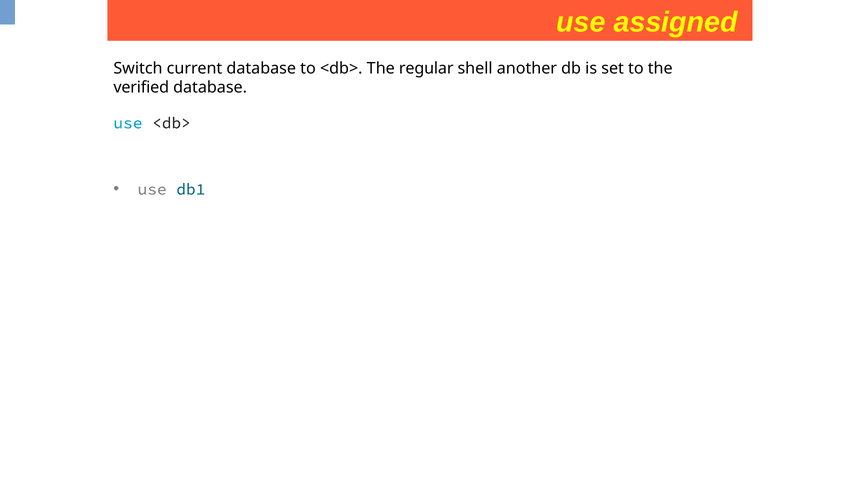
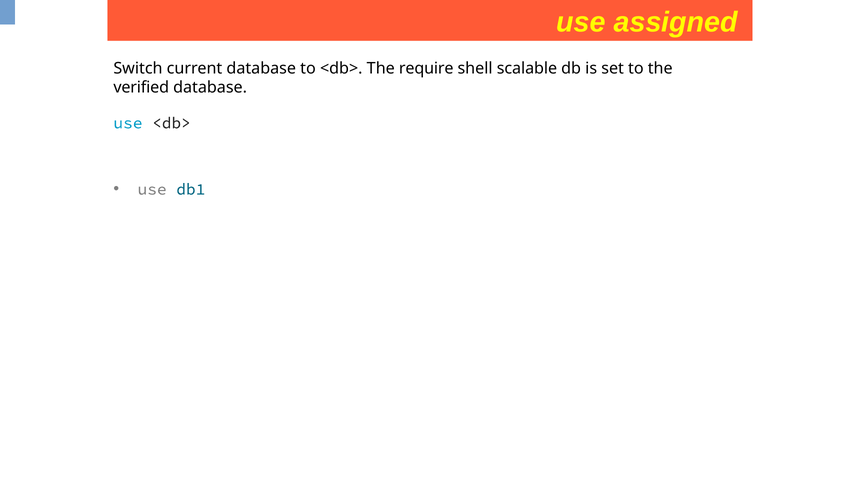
regular: regular -> require (426, 68)
another: another -> scalable (527, 68)
